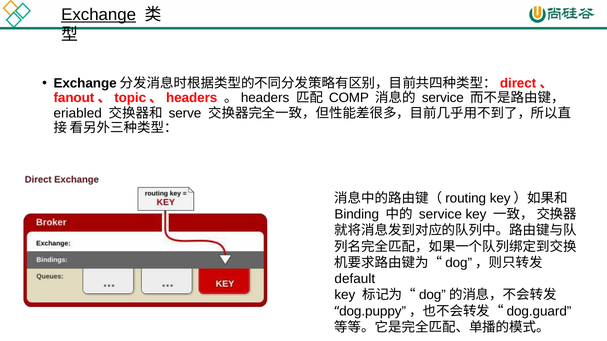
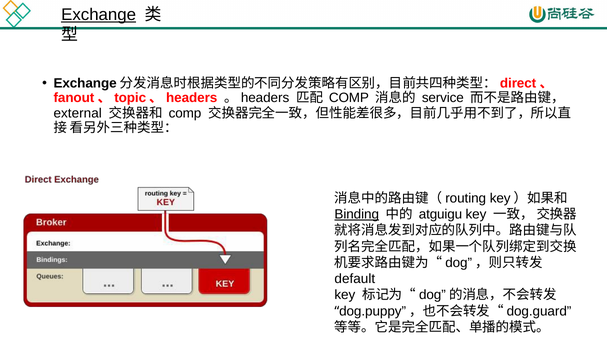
eriabled: eriabled -> external (78, 114)
serve: serve -> comp (185, 114)
Binding underline: none -> present (357, 215)
service: service -> atguigu (440, 215)
